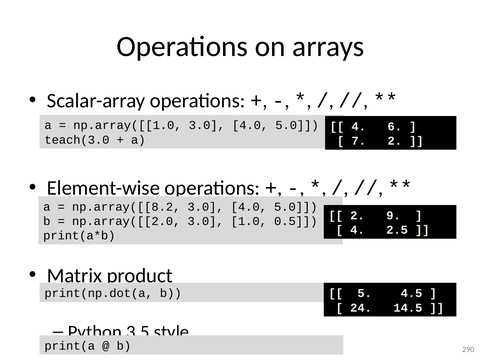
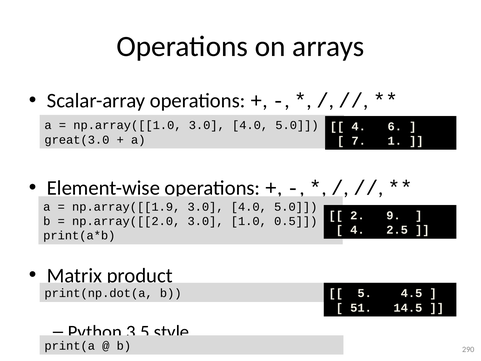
teach(3.0: teach(3.0 -> great(3.0 (77, 140)
7 2: 2 -> 1 (395, 141)
np.array([[8.2: np.array([[8.2 -> np.array([[1.9 (126, 207)
24: 24 -> 51 (361, 307)
